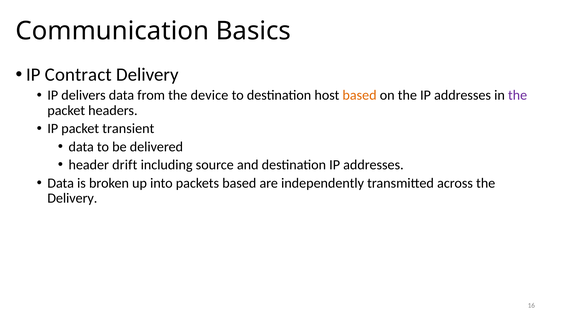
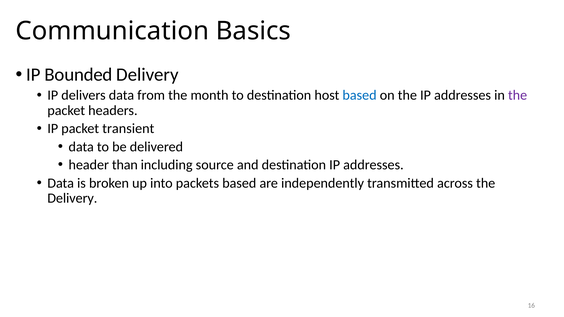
Contract: Contract -> Bounded (79, 75)
device: device -> month (210, 95)
based colour: orange -> blue (360, 95)
drift: drift -> than (125, 165)
